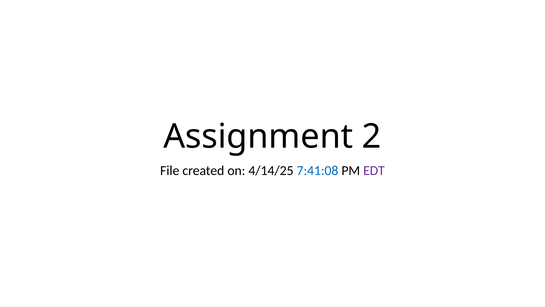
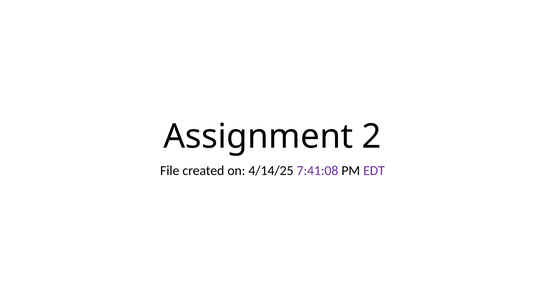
7:41:08 colour: blue -> purple (317, 170)
